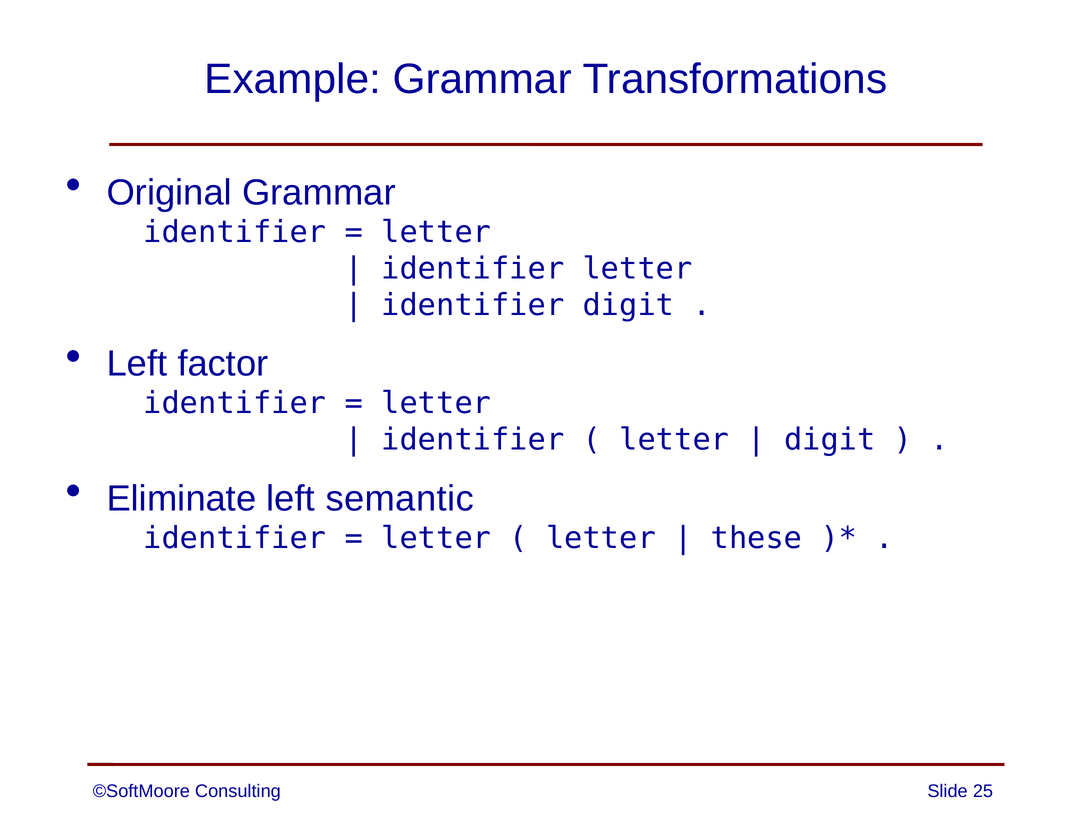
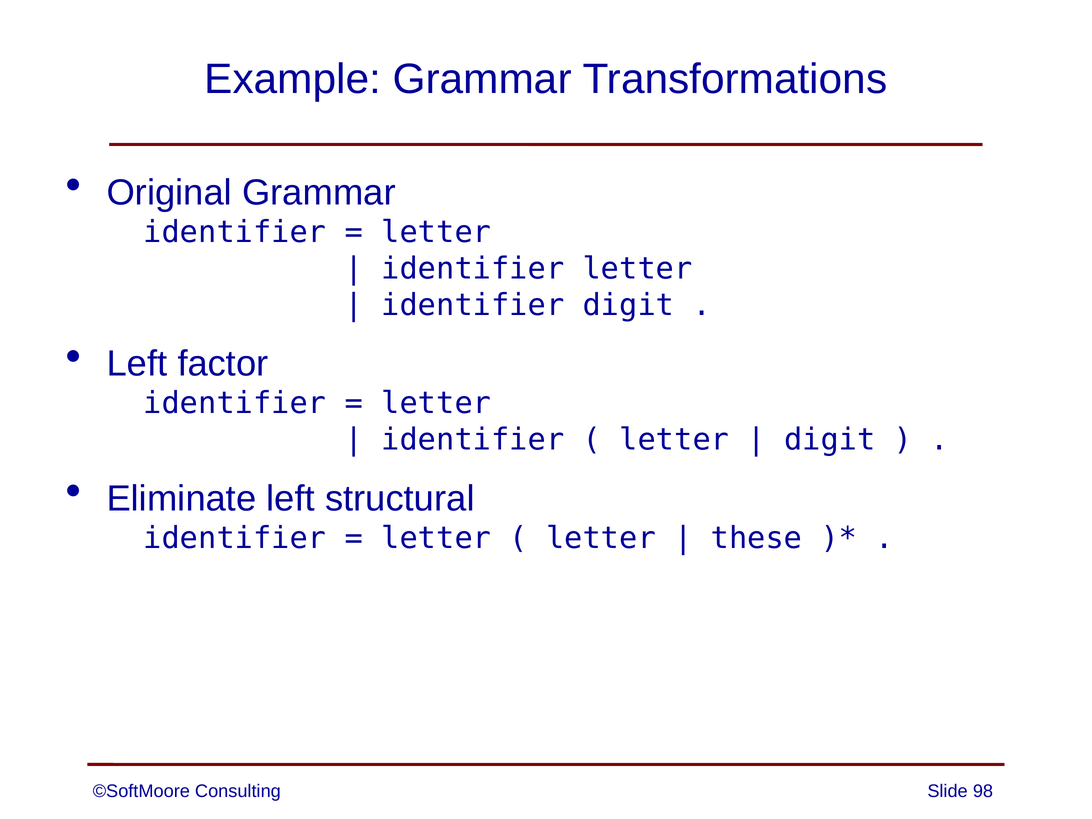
semantic: semantic -> structural (400, 499)
25: 25 -> 98 (983, 791)
